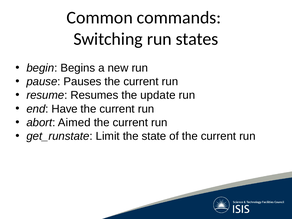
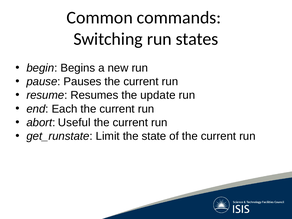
Have: Have -> Each (65, 109)
Aimed: Aimed -> Useful (74, 122)
